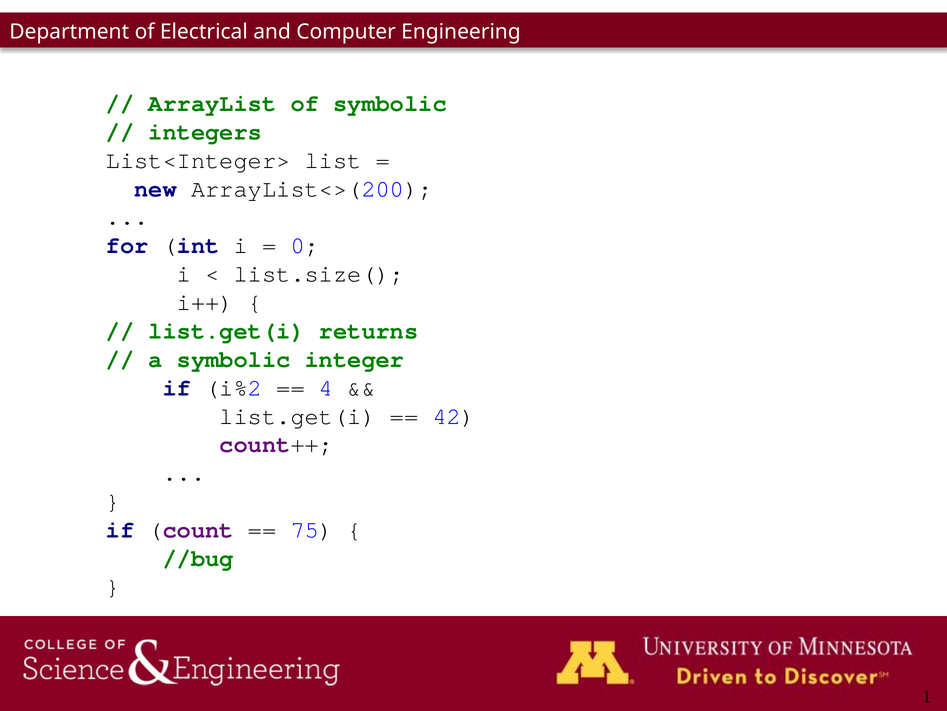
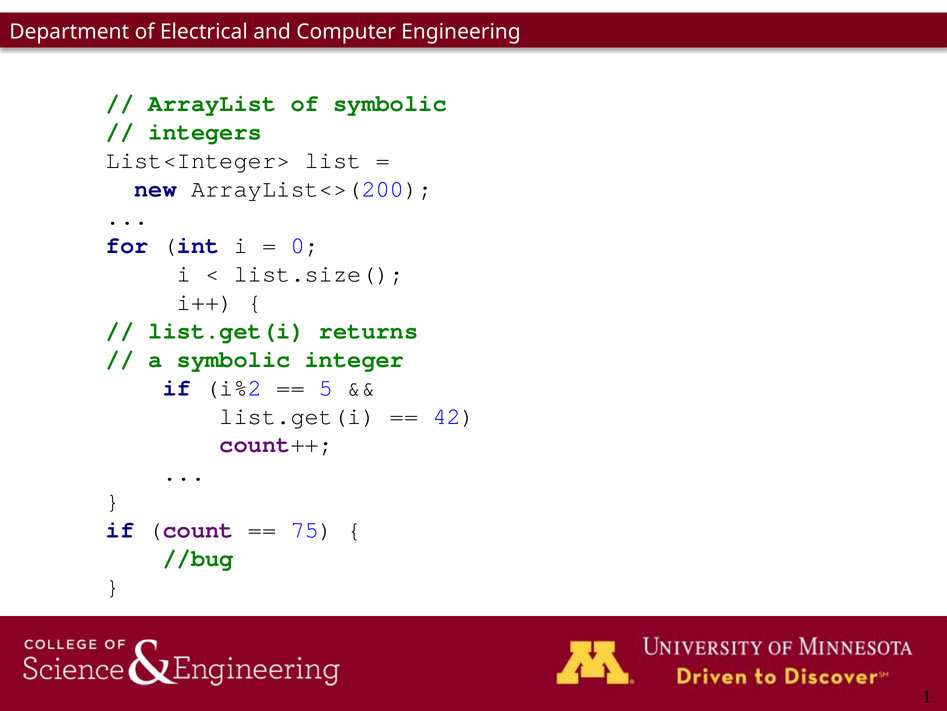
4: 4 -> 5 (326, 387)
